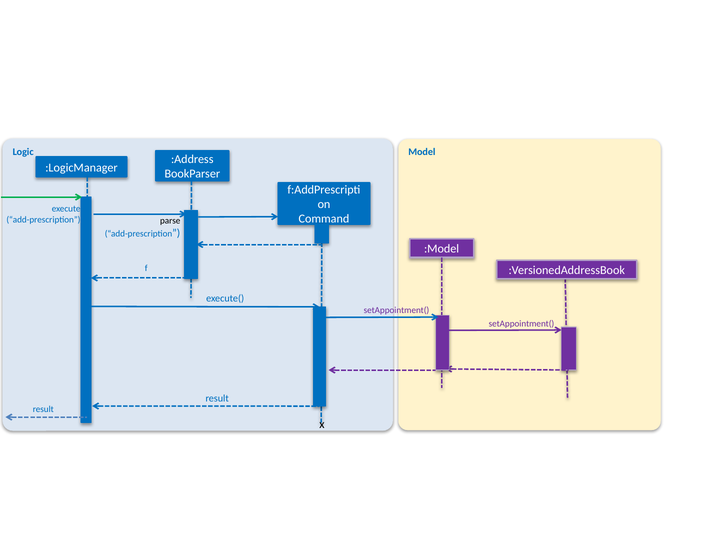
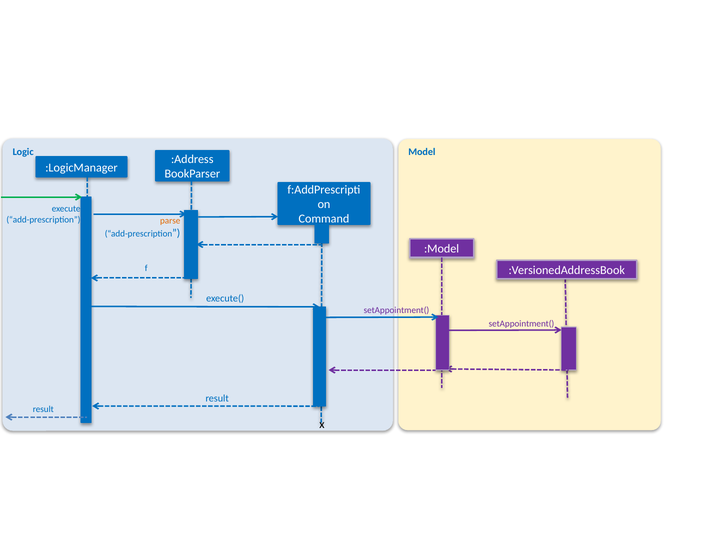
parse colour: black -> orange (170, 221)
